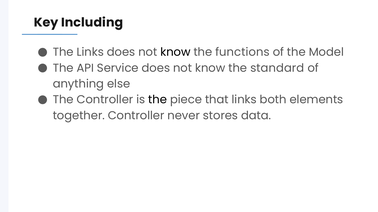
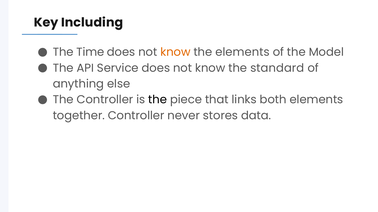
The Links: Links -> Time (90, 52)
know colour: black -> orange (175, 52)
the functions: functions -> elements (242, 52)
